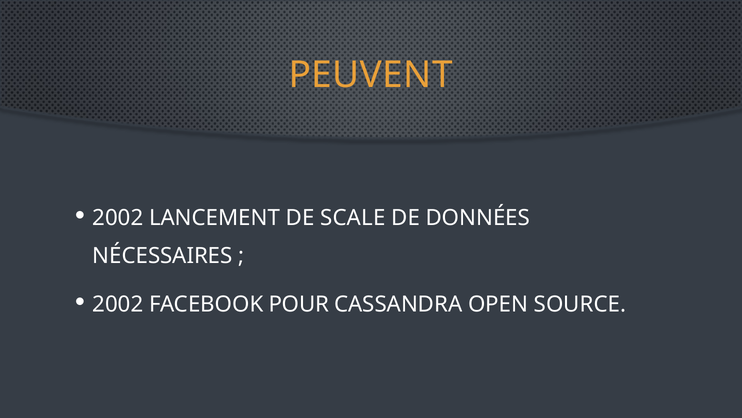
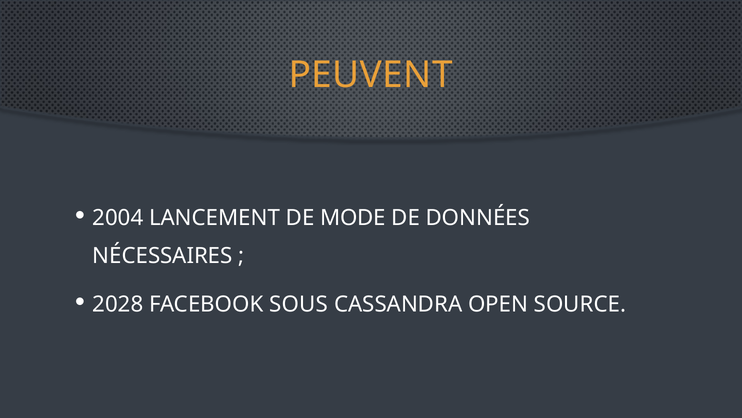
2002: 2002 -> 2004 (118, 218)
SCALE: SCALE -> MODE (353, 218)
2002: 2002 -> 2028 (118, 304)
POUR: POUR -> SOUS (299, 304)
